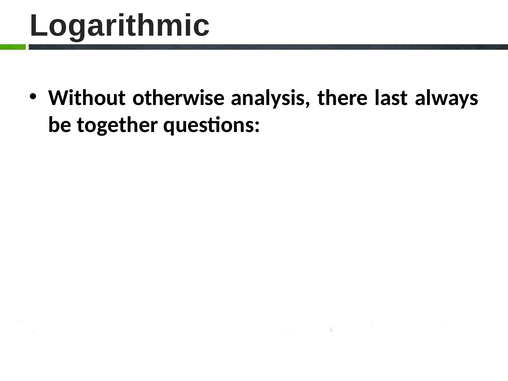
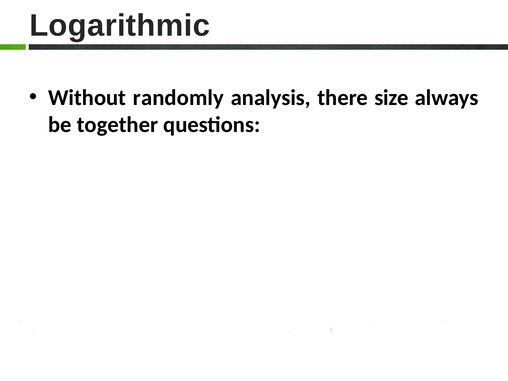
otherwise: otherwise -> randomly (178, 98)
last: last -> size (391, 98)
